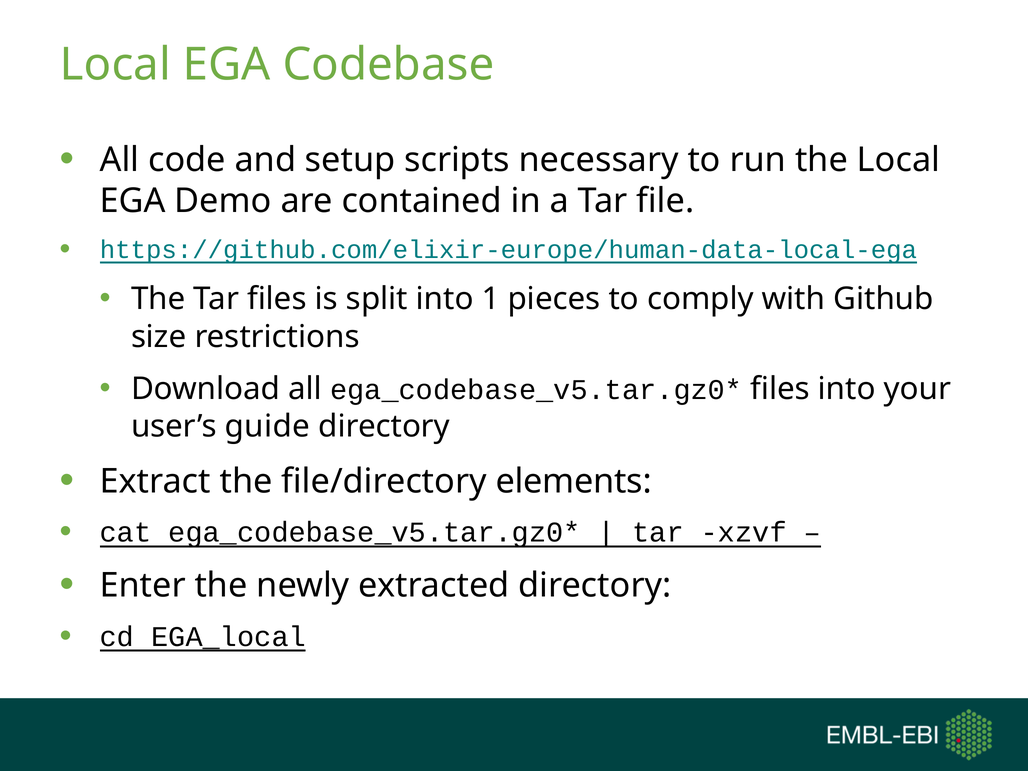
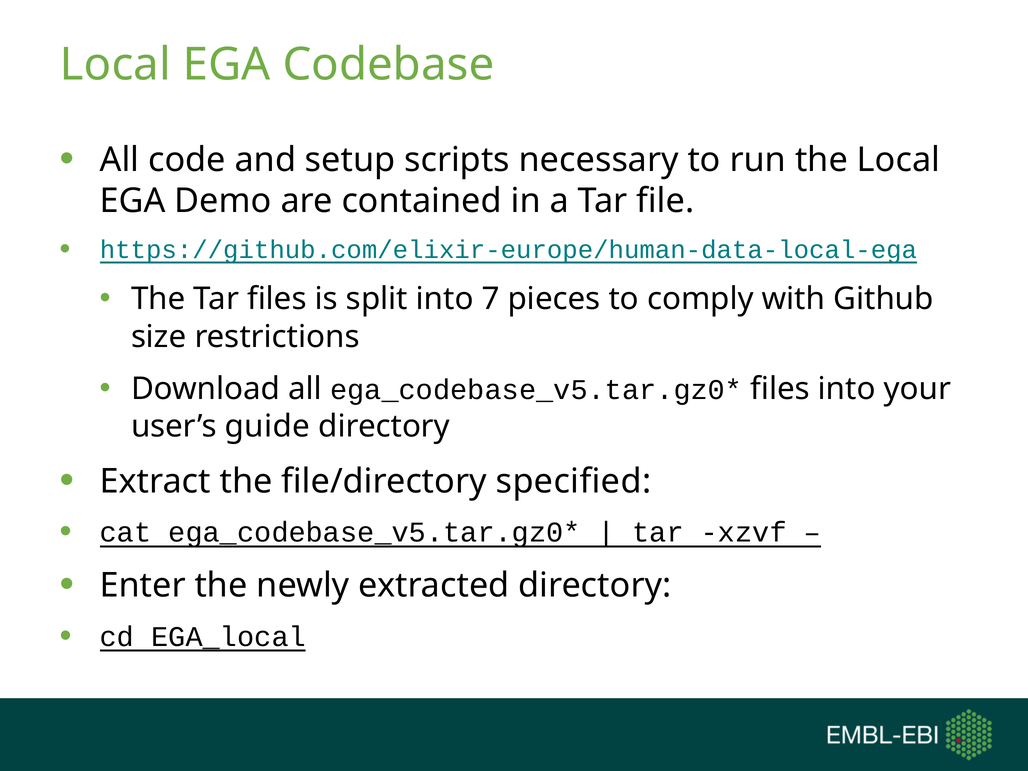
1: 1 -> 7 (491, 299)
elements: elements -> specified (573, 481)
